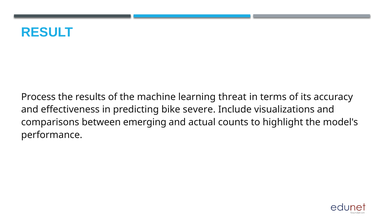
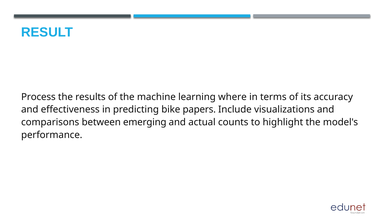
threat: threat -> where (232, 97)
severe: severe -> papers (199, 110)
